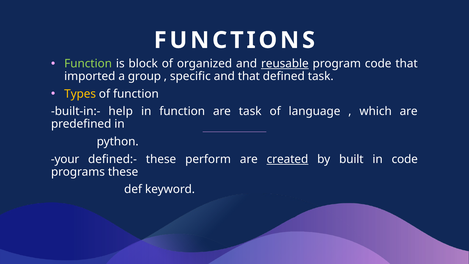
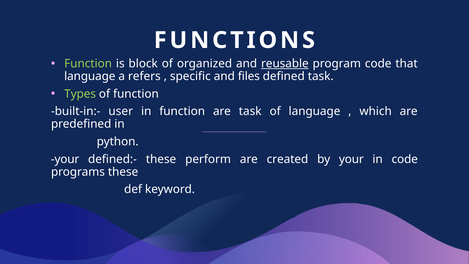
imported: imported -> language (90, 76)
group: group -> refers (144, 76)
and that: that -> files (249, 76)
Types colour: yellow -> light green (80, 94)
help: help -> user (121, 111)
created underline: present -> none (287, 159)
by built: built -> your (351, 159)
